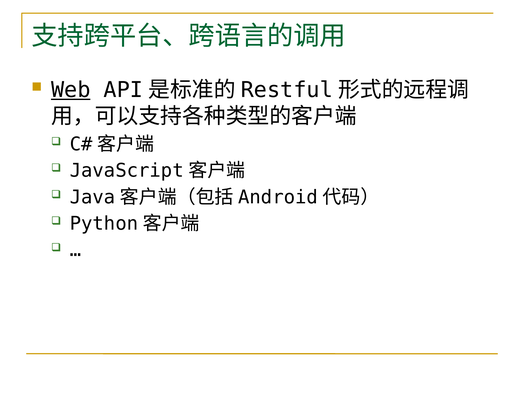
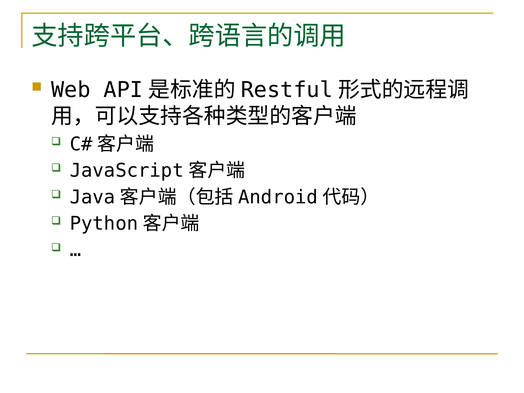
Web underline: present -> none (71, 90)
